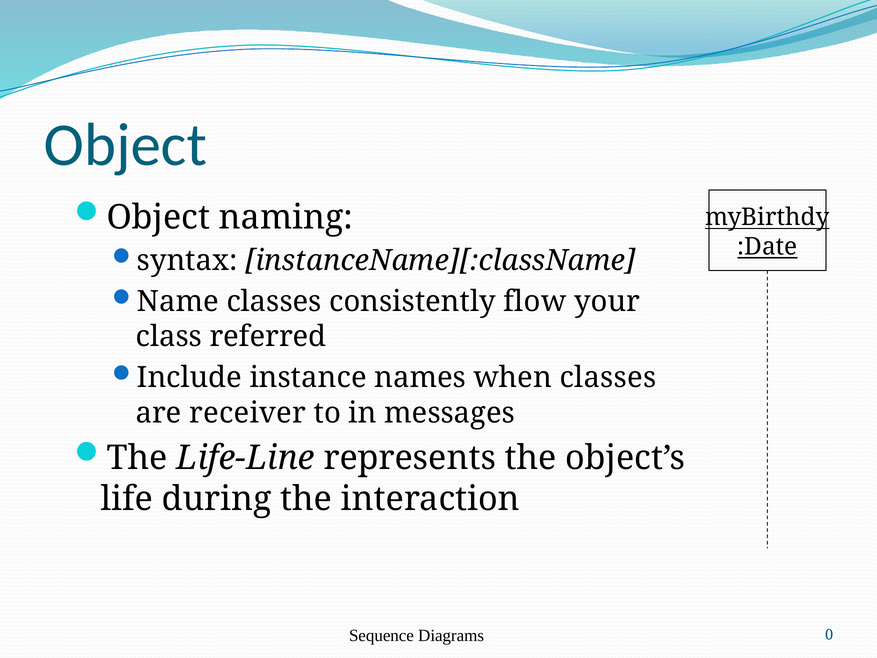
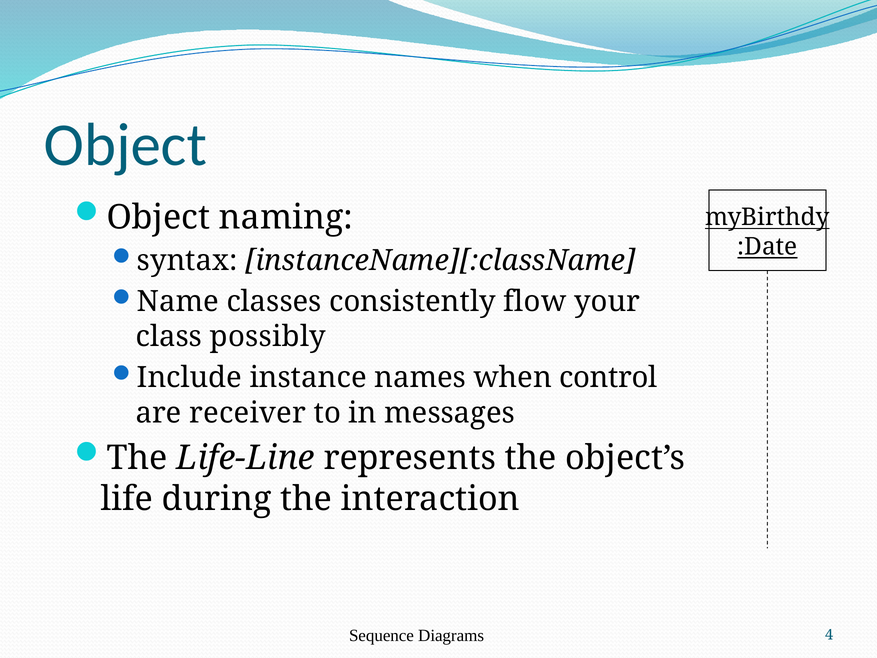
referred: referred -> possibly (268, 337)
when classes: classes -> control (608, 378)
0: 0 -> 4 (829, 635)
